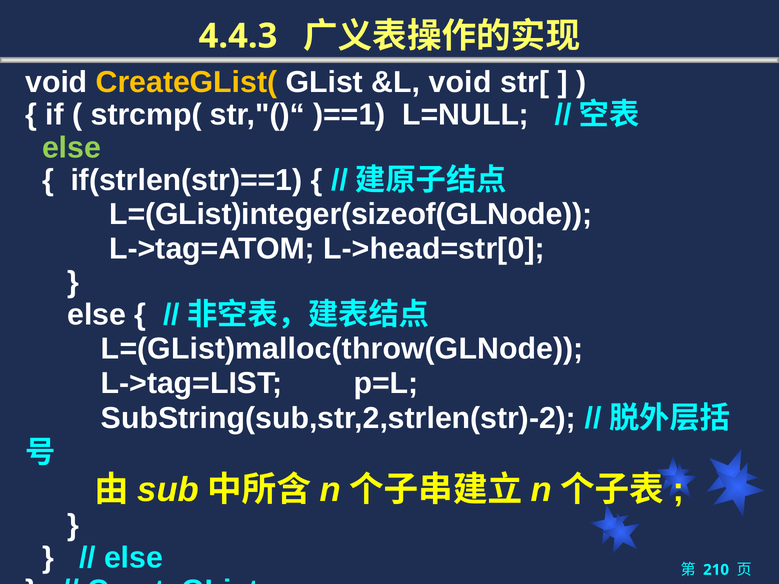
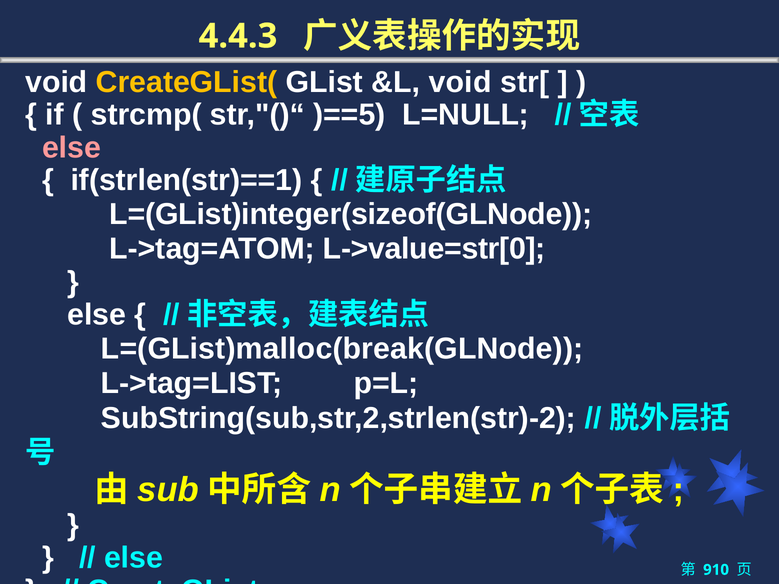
)==1: )==1 -> )==5 (349, 115)
else colour: light green -> pink (72, 148)
L->head=str[0: L->head=str[0 -> L->value=str[0 (434, 249)
L=(GList)malloc(throw(GLNode: L=(GList)malloc(throw(GLNode -> L=(GList)malloc(break(GLNode (342, 349)
210: 210 -> 910 (716, 570)
